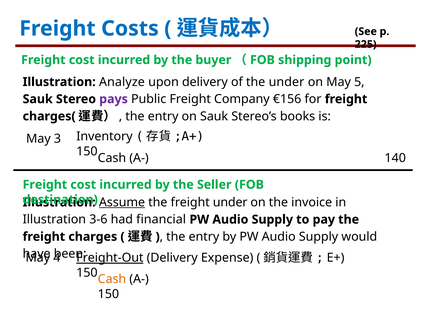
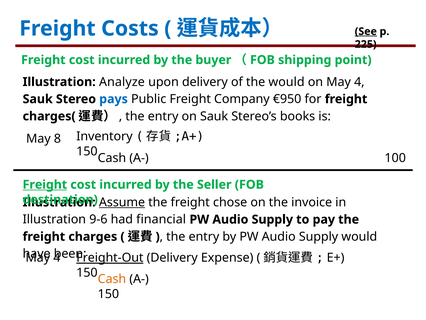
See underline: none -> present (366, 31)
the under: under -> would (287, 82)
on May 5: 5 -> 4 (359, 82)
pays colour: purple -> blue (114, 99)
€156: €156 -> €950 (287, 99)
3: 3 -> 8 (57, 139)
140: 140 -> 100 (395, 158)
Freight underline: none -> present (45, 184)
freight under: under -> chose (230, 202)
3-6: 3-6 -> 9-6 (98, 219)
